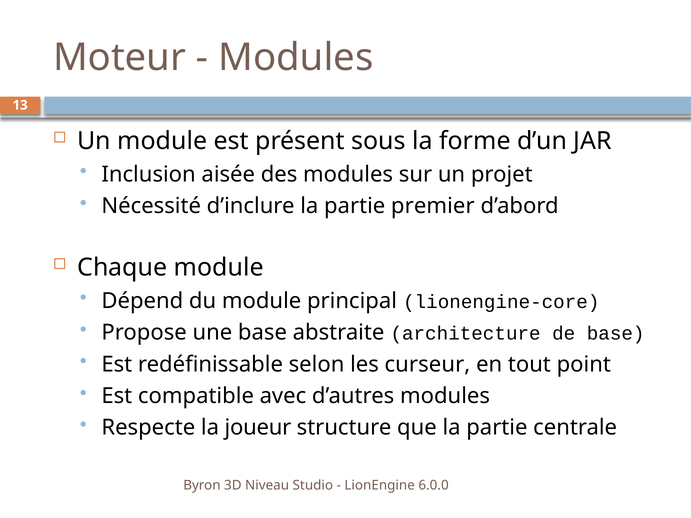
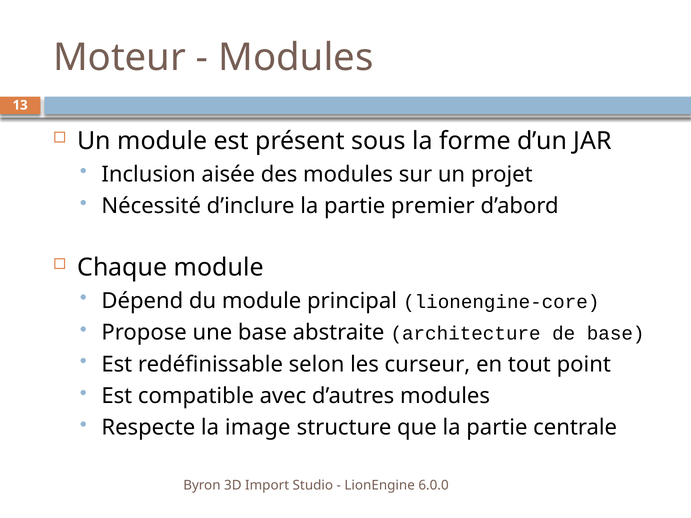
joueur: joueur -> image (258, 428)
Niveau: Niveau -> Import (267, 486)
